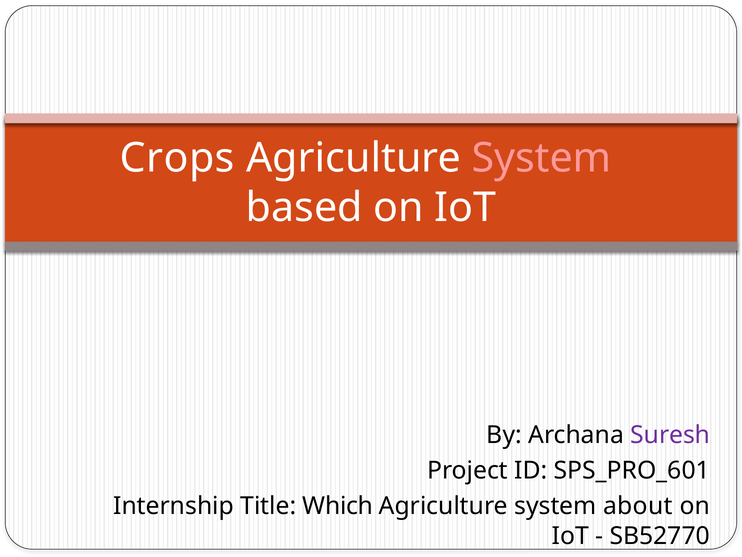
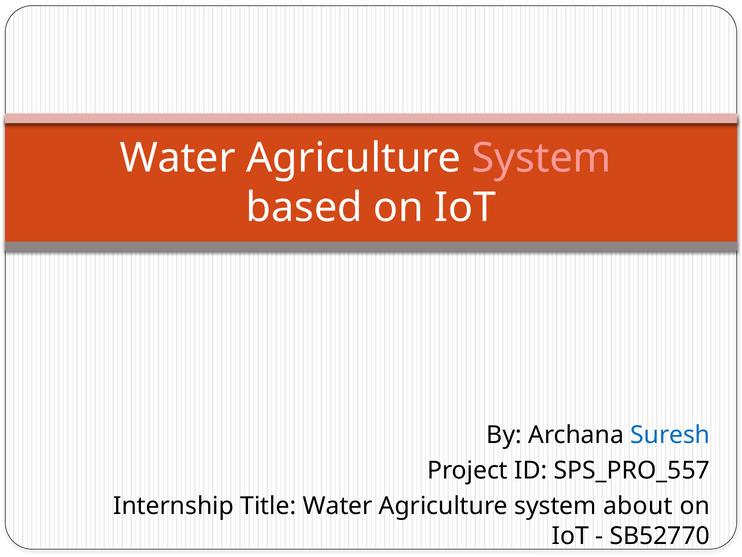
Crops: Crops -> Water (178, 158)
Suresh colour: purple -> blue (670, 435)
SPS_PRO_601: SPS_PRO_601 -> SPS_PRO_557 (632, 470)
Title Which: Which -> Water (338, 506)
